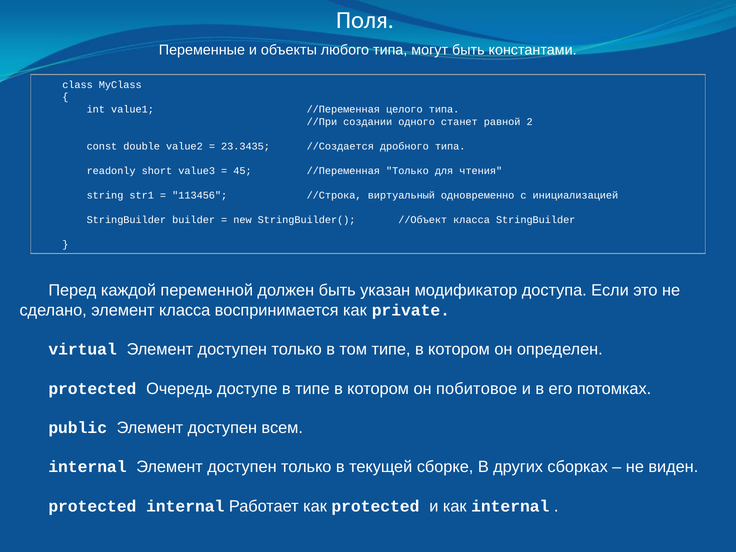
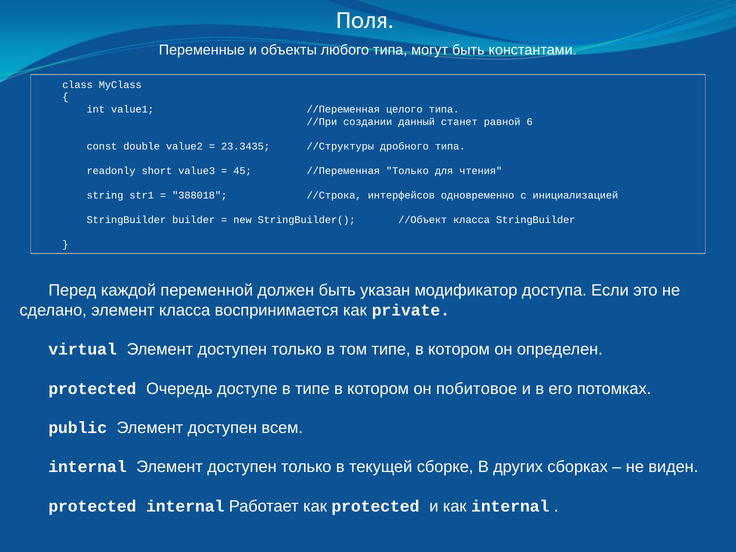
одного: одного -> данный (417, 122)
2: 2 -> 6 (530, 122)
//Создается: //Создается -> //Структуры (340, 146)
113456: 113456 -> 388018 (200, 195)
виртуальный: виртуальный -> интерфейсов (401, 195)
